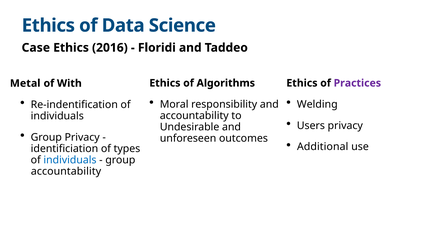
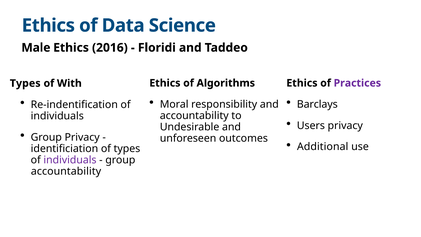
Case: Case -> Male (36, 48)
Metal: Metal -> Types (25, 83)
Welding: Welding -> Barclays (317, 104)
individuals colour: blue -> purple (70, 160)
